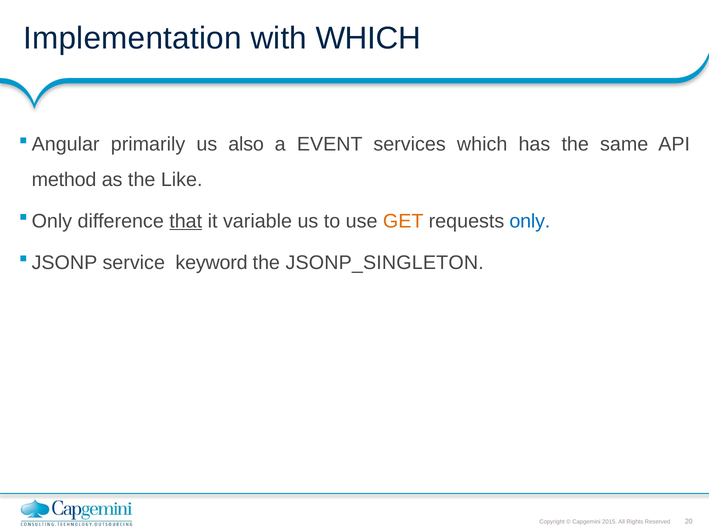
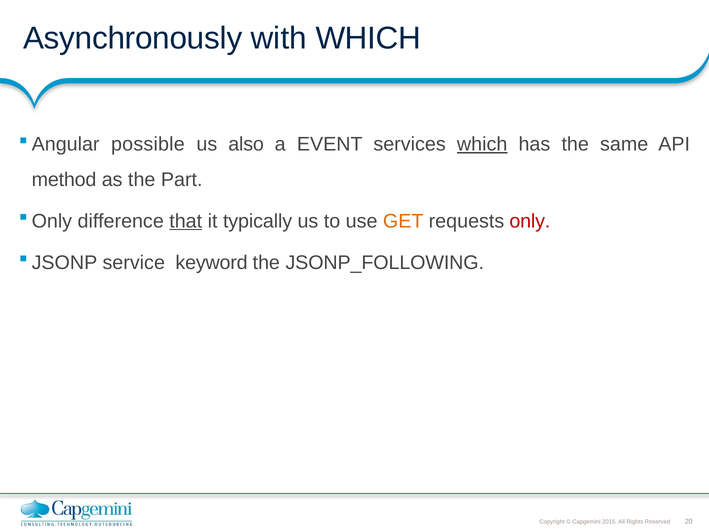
Implementation: Implementation -> Asynchronously (133, 38)
primarily: primarily -> possible (148, 144)
which underline: none -> present (482, 144)
Like: Like -> Part (182, 180)
variable: variable -> typically (258, 221)
only colour: blue -> red (530, 221)
JSONP_SINGLETON: JSONP_SINGLETON -> JSONP_FOLLOWING (385, 262)
